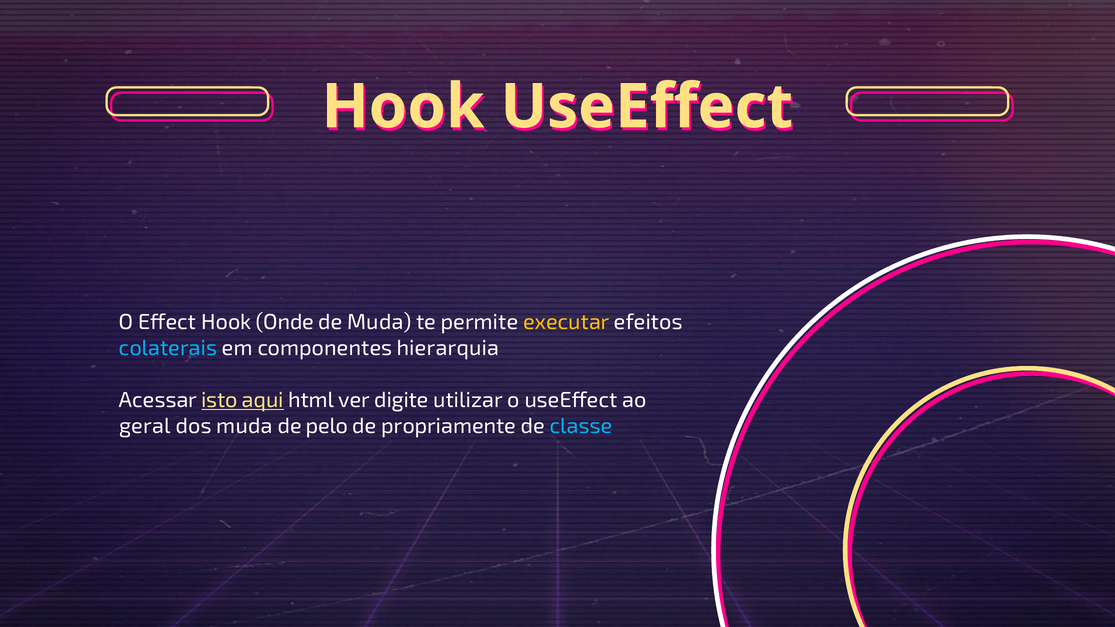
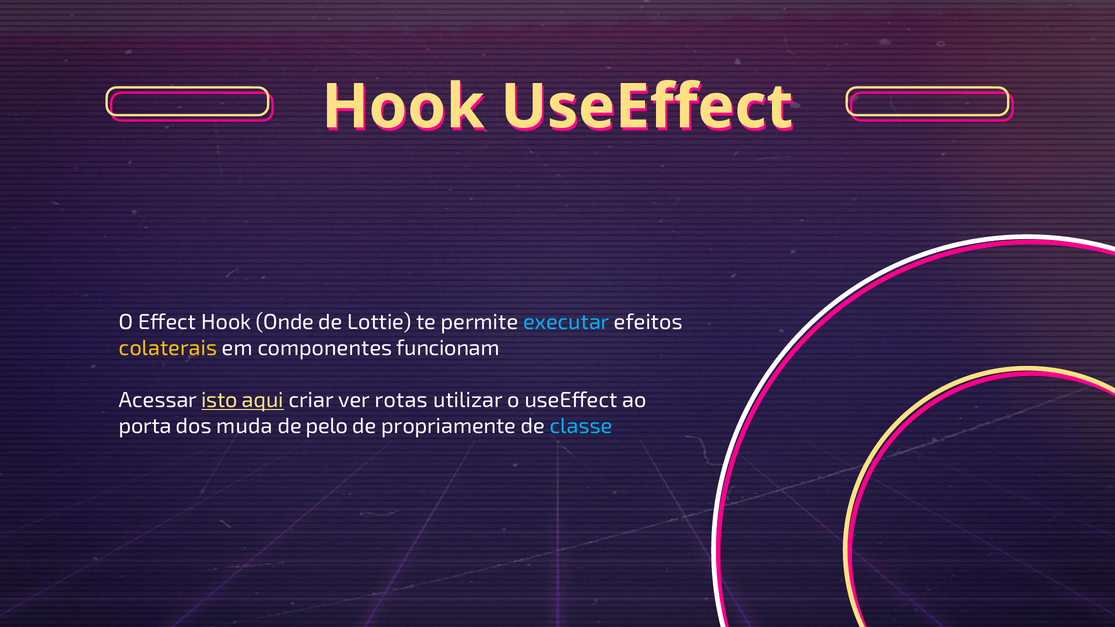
de Muda: Muda -> Lottie (380, 322)
executar colour: yellow -> light blue (566, 322)
colaterais colour: light blue -> yellow (168, 348)
hierarquia: hierarquia -> funcionam (448, 348)
html: html -> criar (311, 400)
digite: digite -> rotas (401, 400)
geral: geral -> porta (145, 426)
